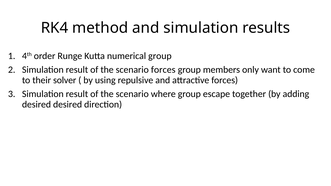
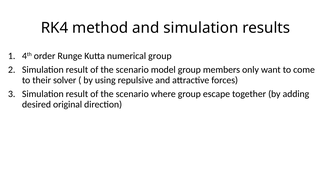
scenario forces: forces -> model (163, 70)
desired desired: desired -> original (68, 105)
